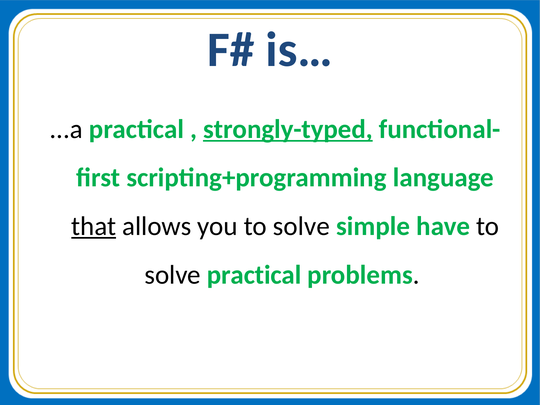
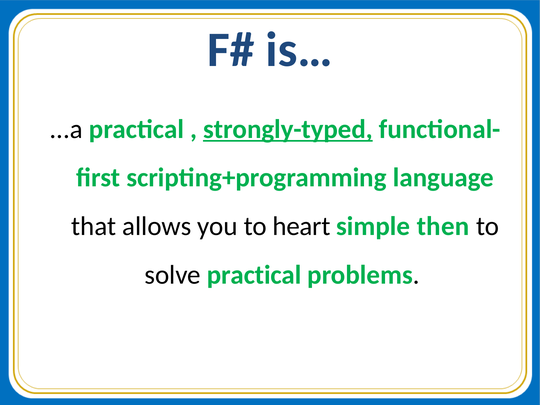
that underline: present -> none (94, 226)
you to solve: solve -> heart (302, 226)
have: have -> then (443, 226)
